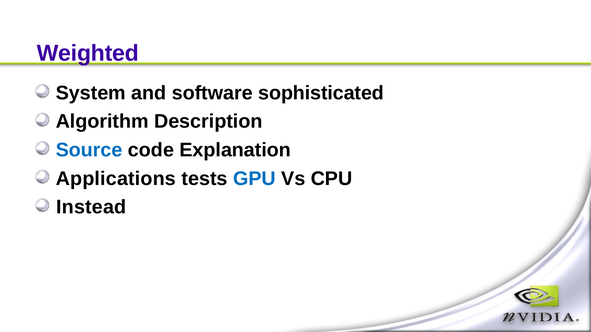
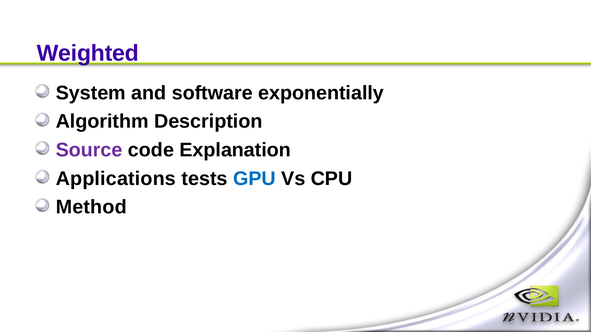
sophisticated: sophisticated -> exponentially (321, 93)
Source colour: blue -> purple (89, 150)
Instead: Instead -> Method (91, 207)
